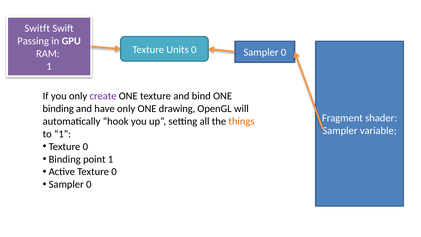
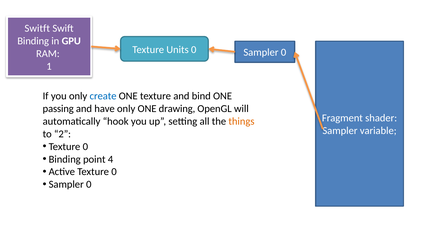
Passing: Passing -> Binding (33, 41)
create colour: purple -> blue (103, 96)
binding: binding -> passing (58, 109)
to 1: 1 -> 2 (62, 134)
point 1: 1 -> 4 (111, 159)
